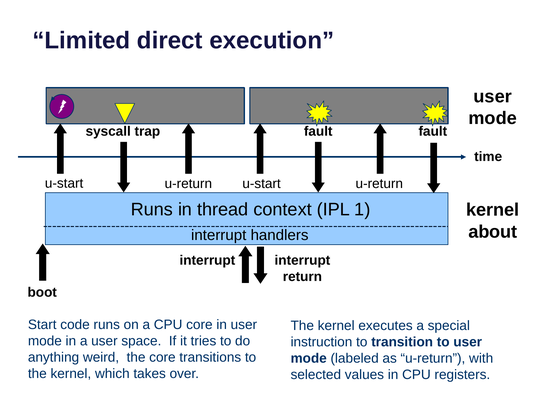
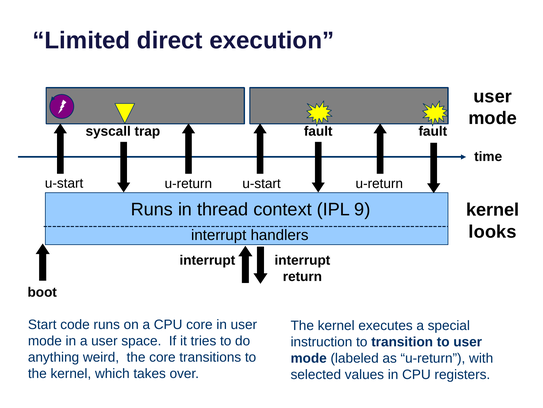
1: 1 -> 9 (362, 209)
about: about -> looks (493, 231)
